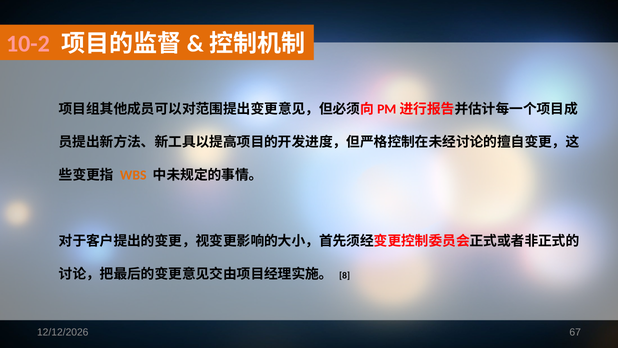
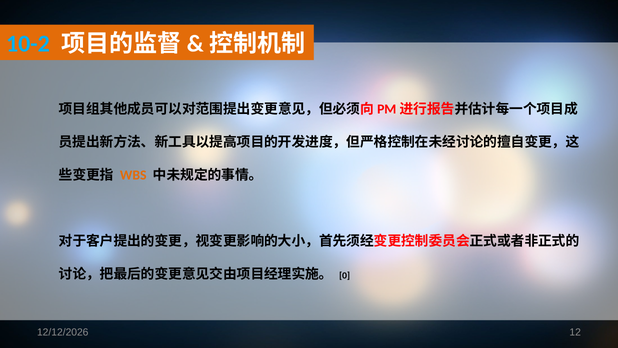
10-2 colour: pink -> light blue (28, 44)
8: 8 -> 0 (345, 275)
67: 67 -> 12 (575, 332)
